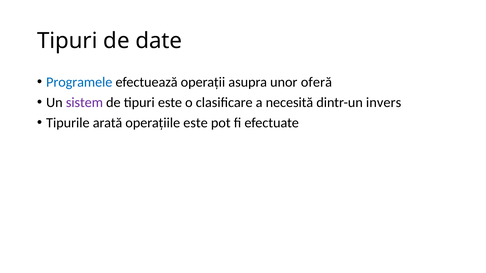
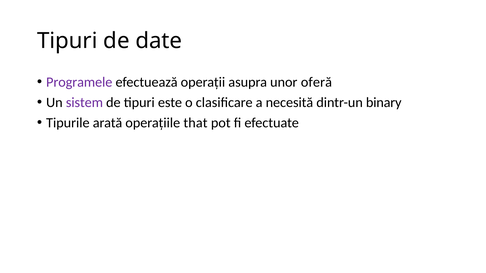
Programele colour: blue -> purple (79, 82)
invers: invers -> binary (384, 103)
operațiile este: este -> that (195, 123)
